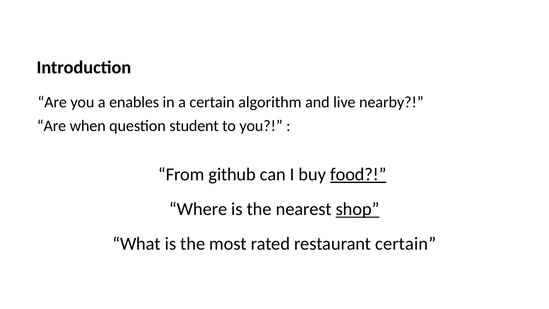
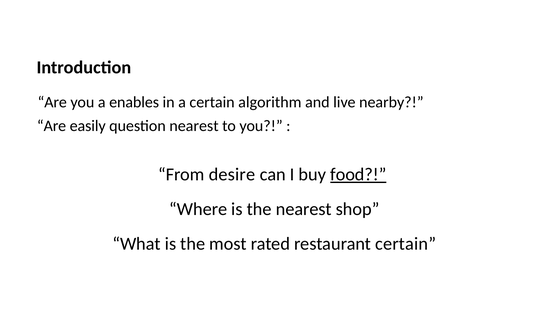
when: when -> easily (88, 126)
question student: student -> nearest (194, 126)
github: github -> desire (232, 174)
shop underline: present -> none (358, 209)
